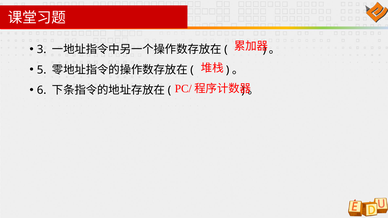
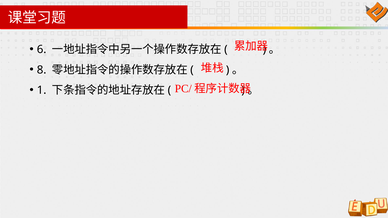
3: 3 -> 6 (42, 50)
5: 5 -> 8 (42, 70)
6: 6 -> 1 (42, 90)
